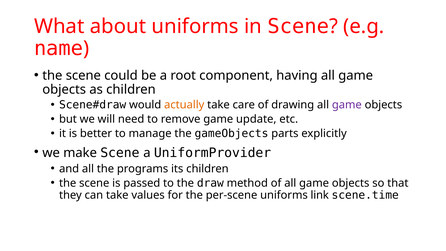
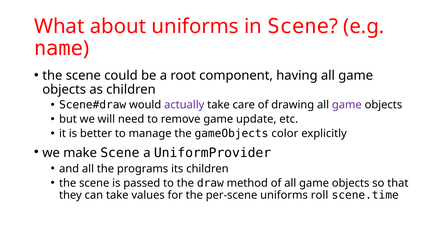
actually colour: orange -> purple (184, 105)
parts: parts -> color (285, 134)
link: link -> roll (320, 195)
